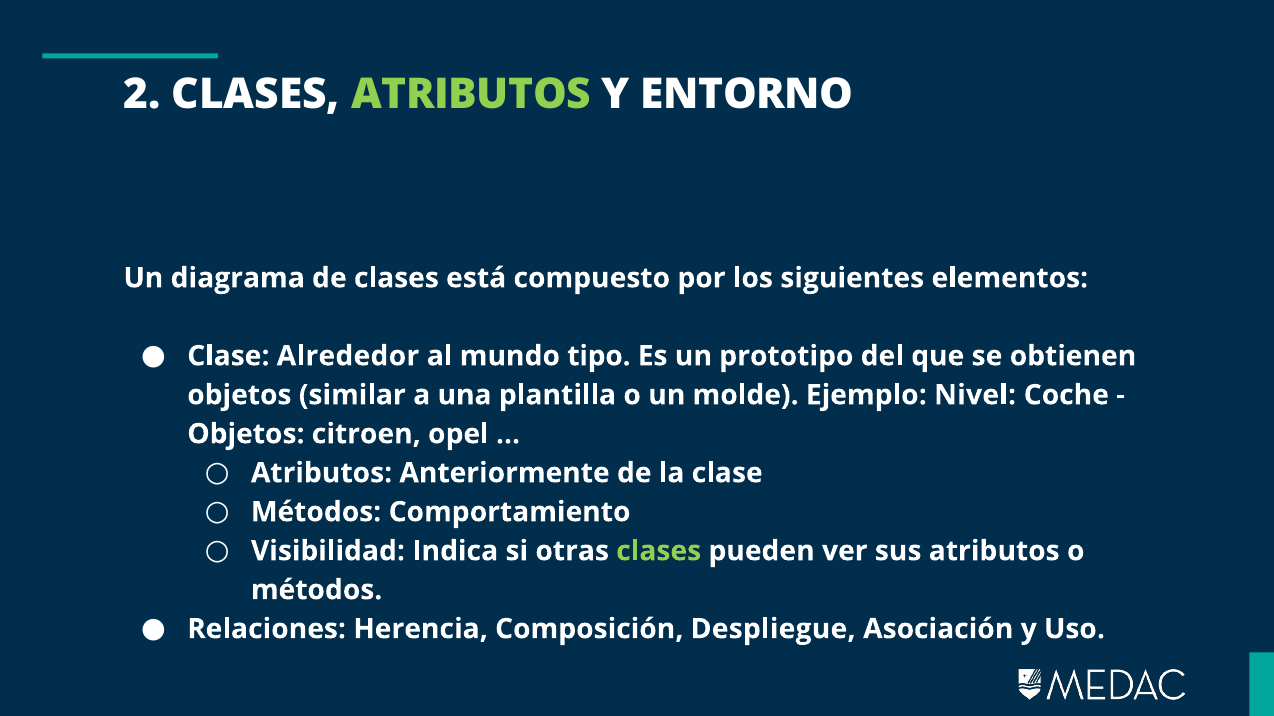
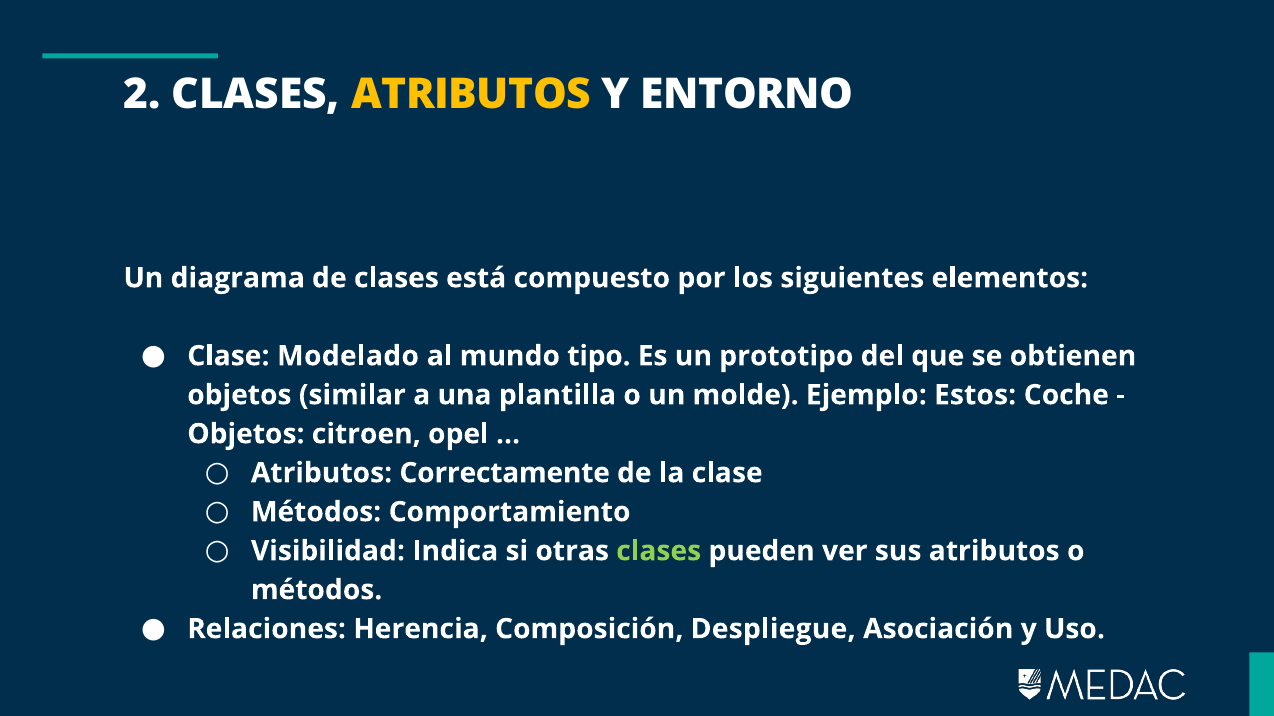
ATRIBUTOS colour: light green -> yellow (471, 95)
Alrededor: Alrededor -> Modelado (348, 356)
Nivel: Nivel -> Estos (975, 395)
Anteriormente: Anteriormente -> Correctamente (505, 473)
